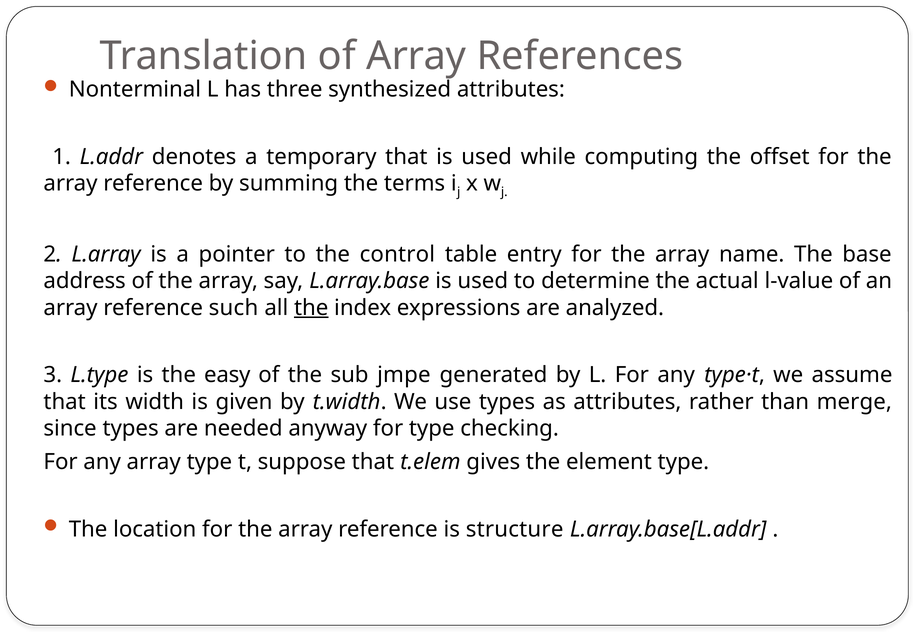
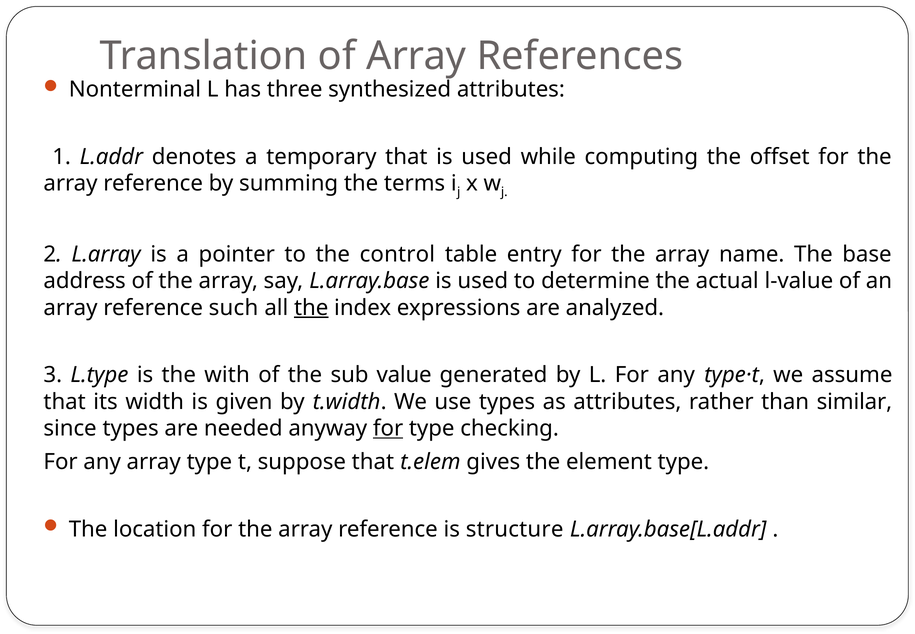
easy: easy -> with (227, 375)
jmpe: jmpe -> value (404, 375)
merge: merge -> similar (854, 401)
for underline: none -> present (388, 428)
